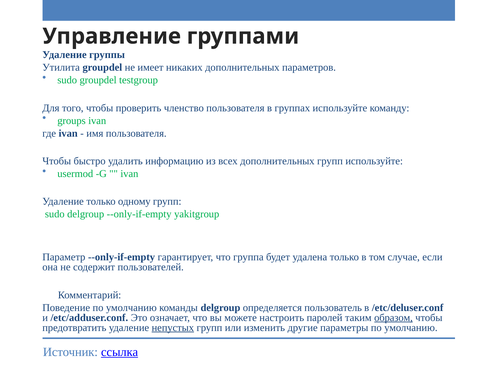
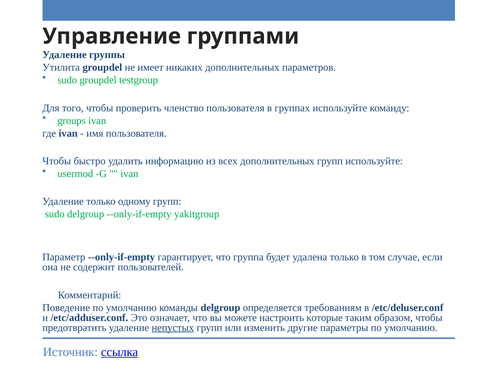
пользователь: пользователь -> требованиям (333, 308)
паролей: паролей -> которые (325, 318)
образом underline: present -> none (393, 318)
